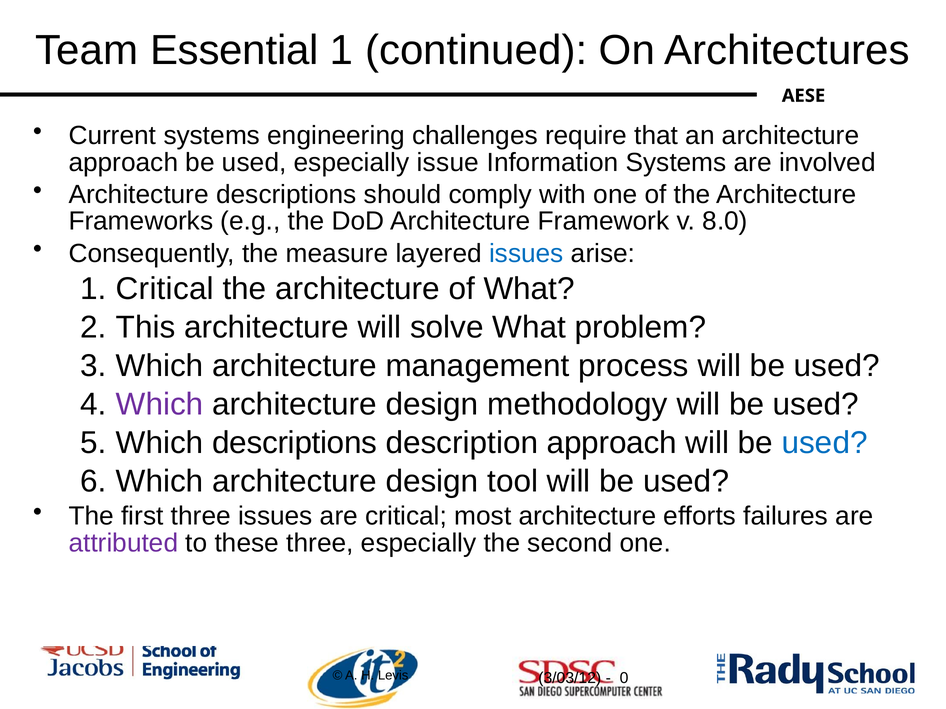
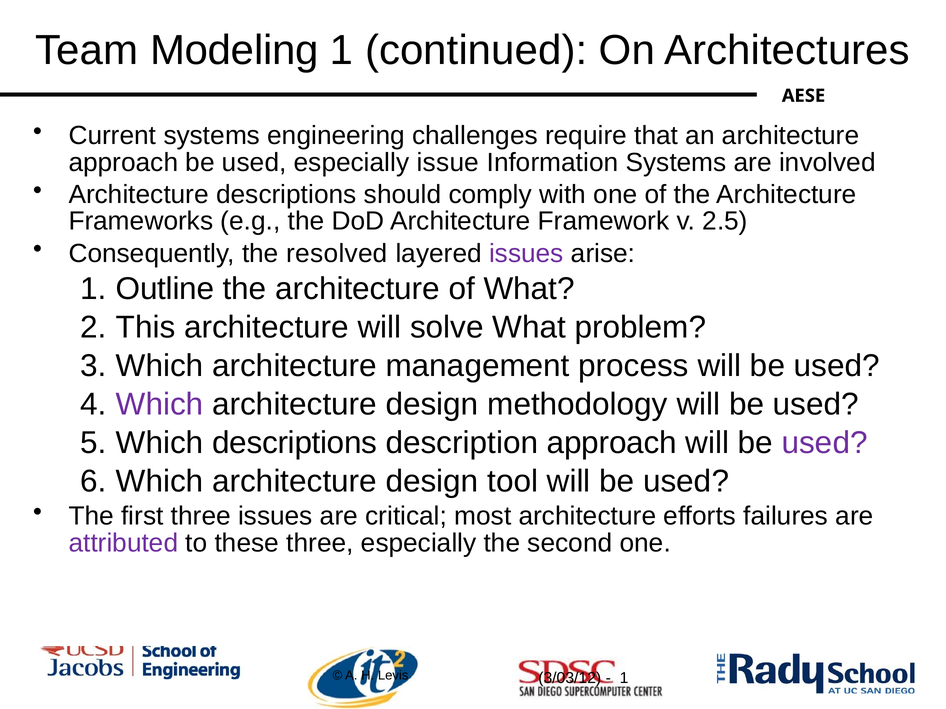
Essential: Essential -> Modeling (234, 50)
8.0: 8.0 -> 2.5 (725, 221)
measure: measure -> resolved (337, 254)
issues colour: blue -> purple (526, 254)
1 Critical: Critical -> Outline (165, 289)
used colour: blue -> purple (825, 443)
0: 0 -> 1 (624, 678)
